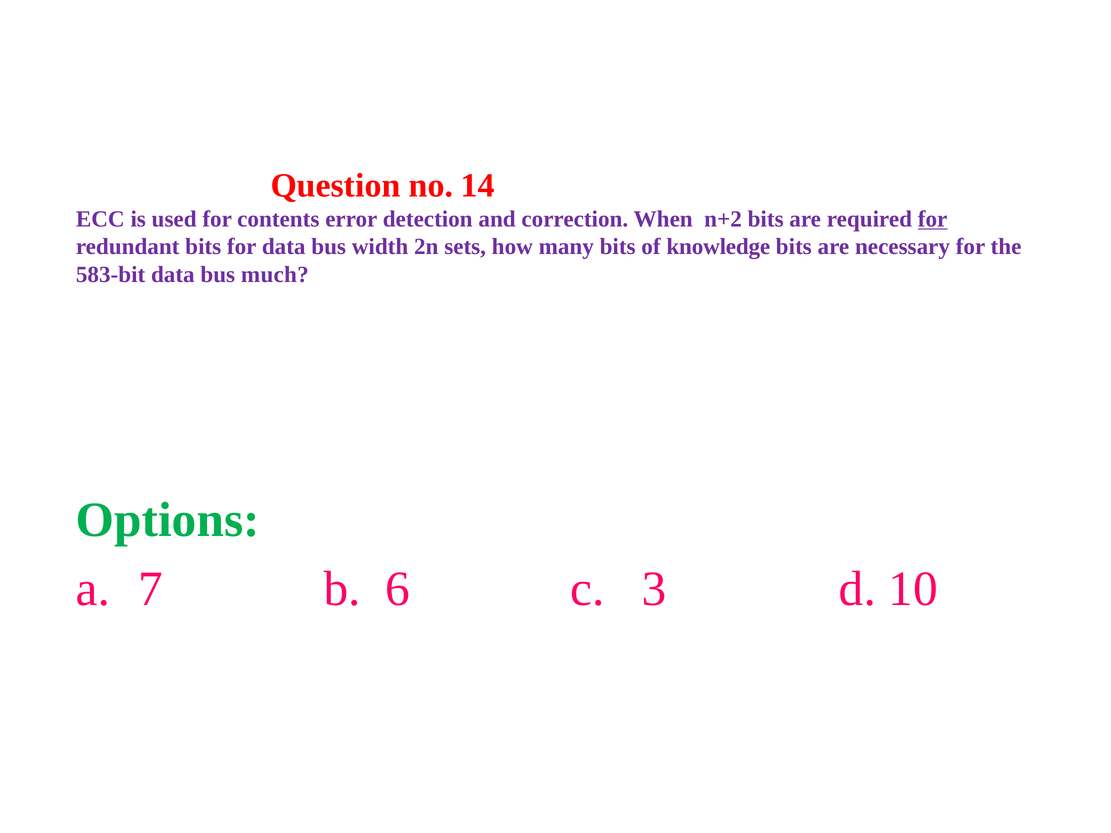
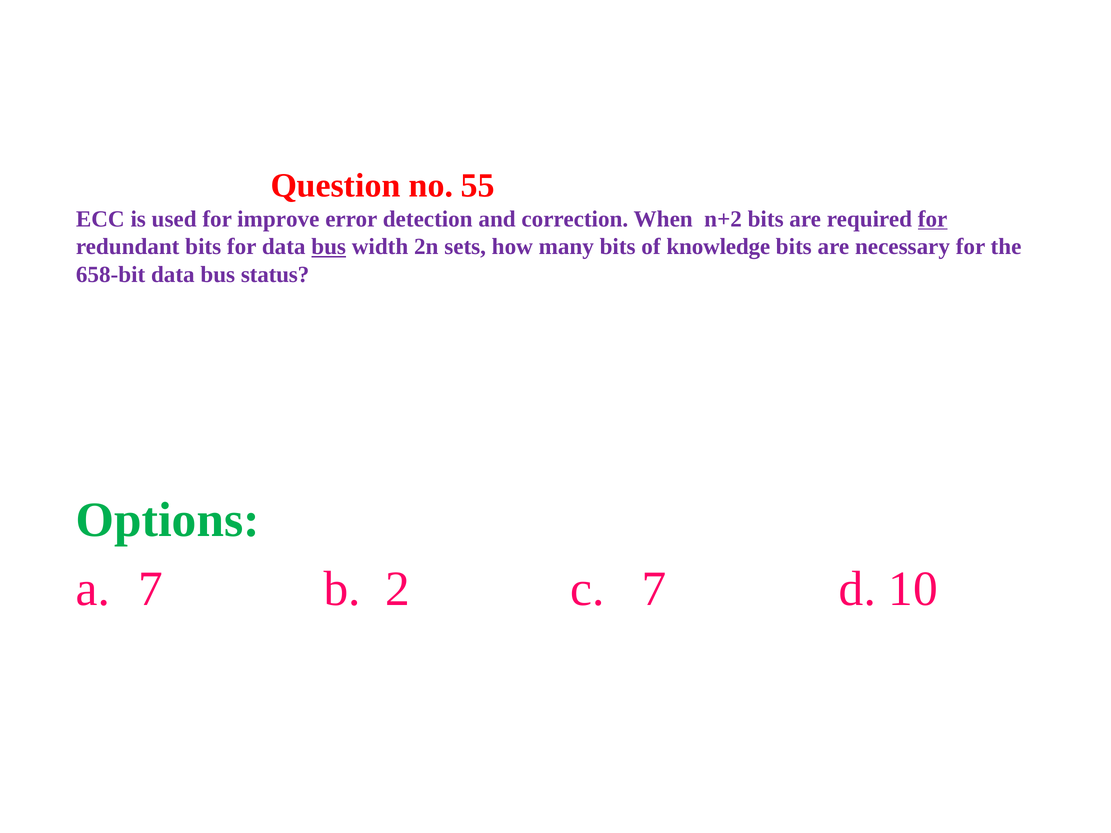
14: 14 -> 55 (478, 186)
contents: contents -> improve (278, 219)
bus underline: none -> present (329, 247)
583-bit: 583-bit -> 658-bit (111, 275)
much: much -> status (275, 275)
6: 6 -> 2 (398, 589)
c 3: 3 -> 7 (654, 589)
